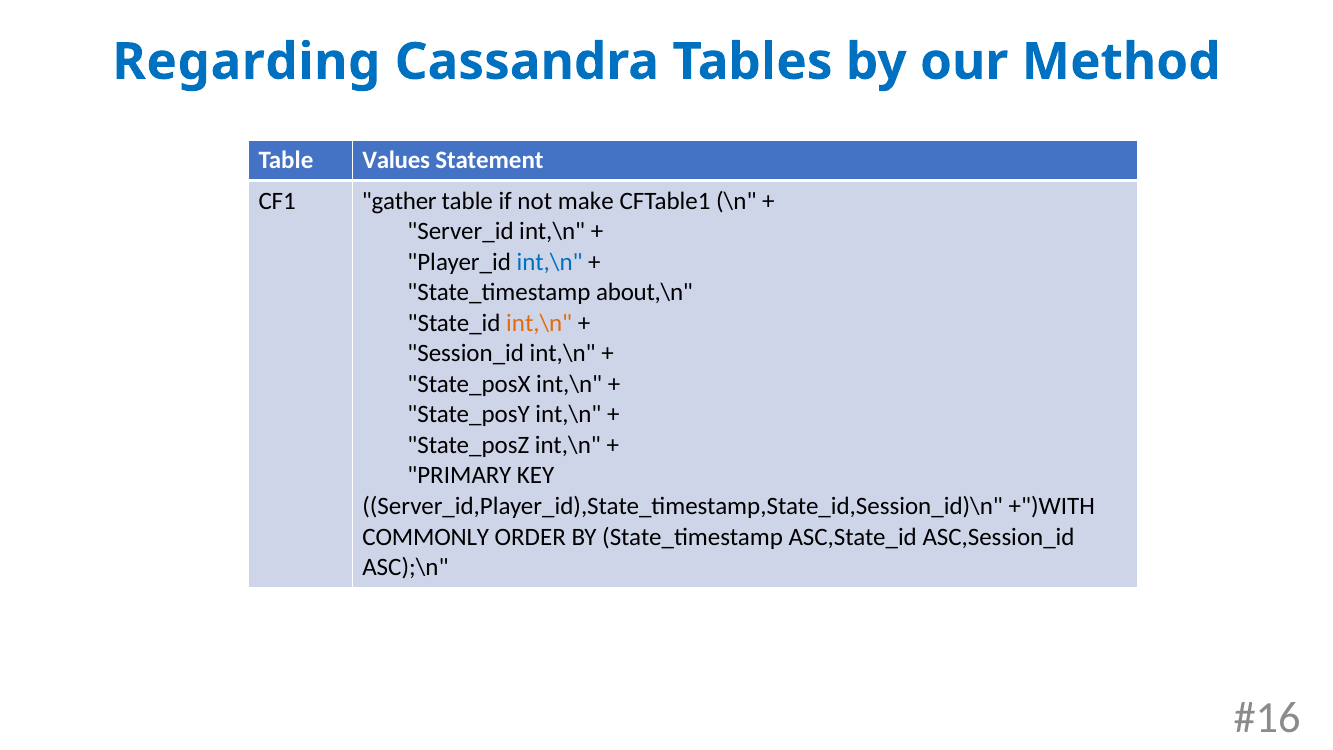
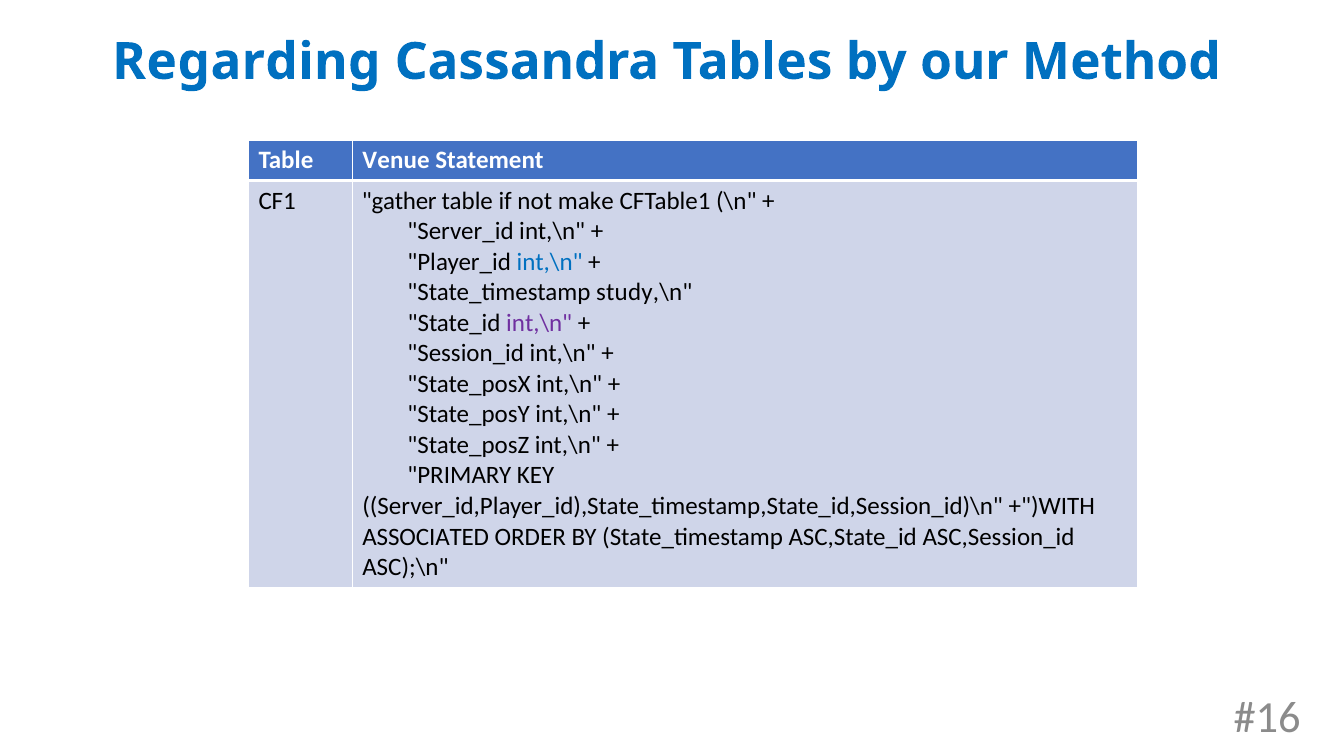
Values: Values -> Venue (396, 161)
about,\n: about,\n -> study,\n (644, 293)
int,\n colour: orange -> purple (539, 323)
COMMONLY: COMMONLY -> ASSOCIATED (426, 537)
